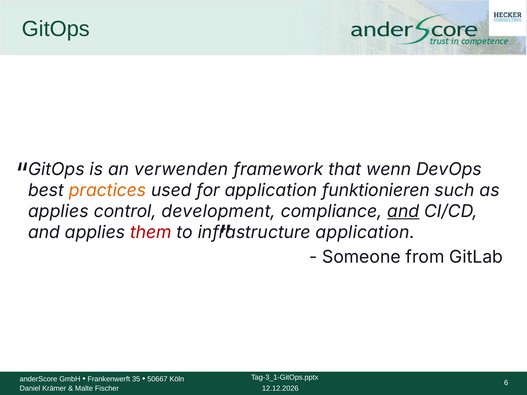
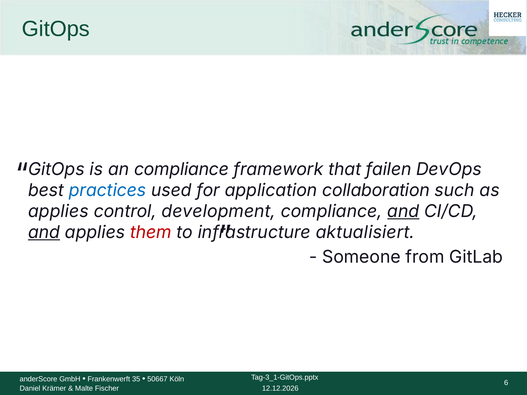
an verwenden: verwenden -> compliance (181, 169)
wenn: wenn -> failen (389, 169)
practices colour: orange -> blue (108, 190)
funktionieren: funktionieren -> collaboration (376, 190)
and underline: none -> present (44, 233)
application: application -> aktualisiert (365, 233)
